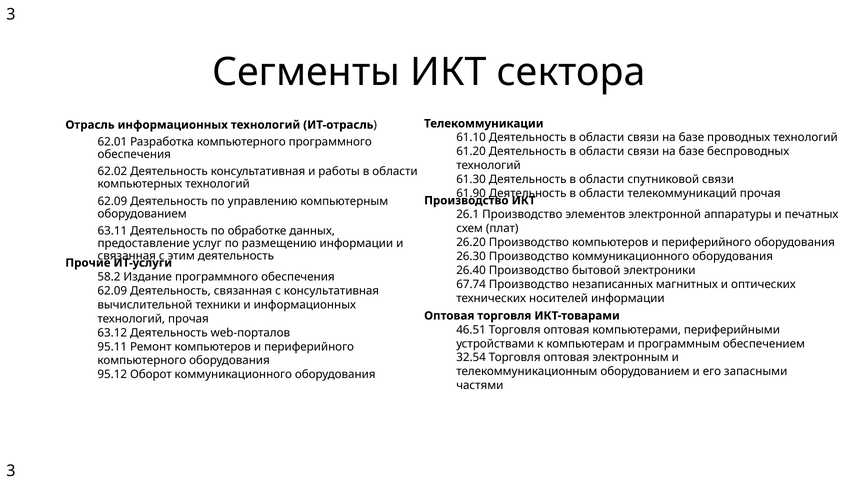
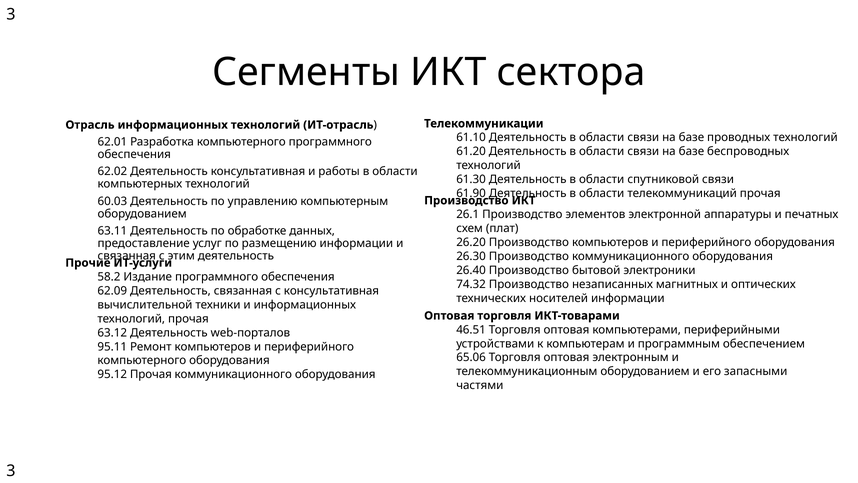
62.09: 62.09 -> 60.03 (112, 201)
67.74: 67.74 -> 74.32 (471, 284)
32.54: 32.54 -> 65.06 (471, 357)
95.12 Оборот: Оборот -> Прочая (151, 374)
